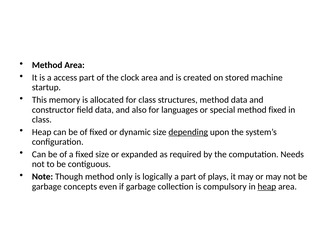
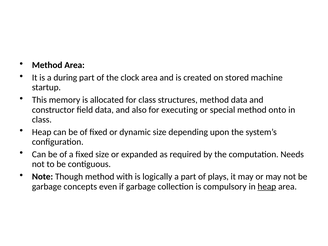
access: access -> during (65, 78)
languages: languages -> executing (180, 110)
method fixed: fixed -> onto (277, 110)
depending underline: present -> none (188, 132)
only: only -> with (125, 177)
